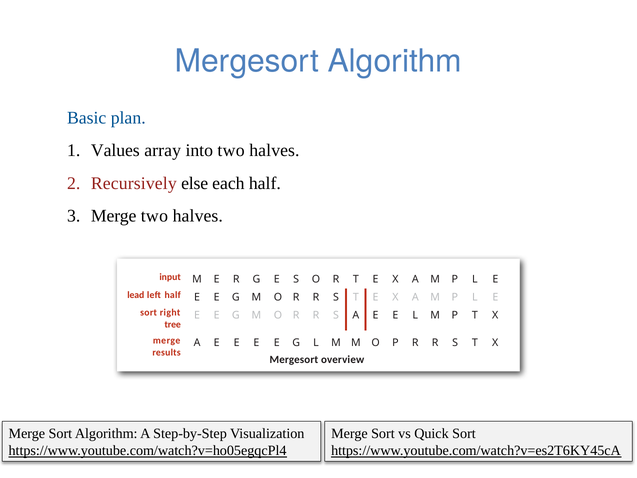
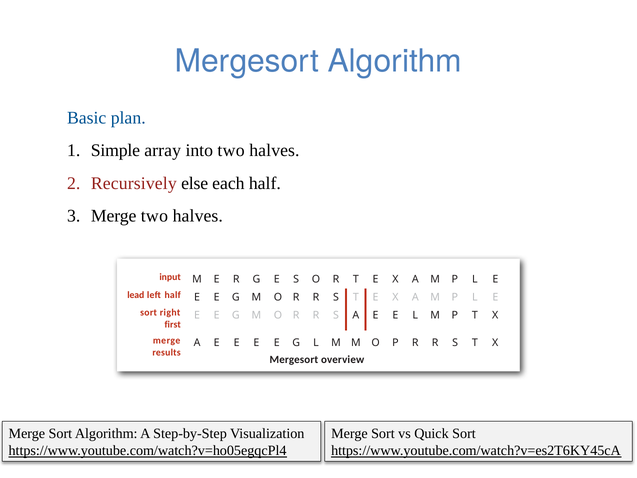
Values: Values -> Simple (115, 150)
tree: tree -> first (173, 325)
